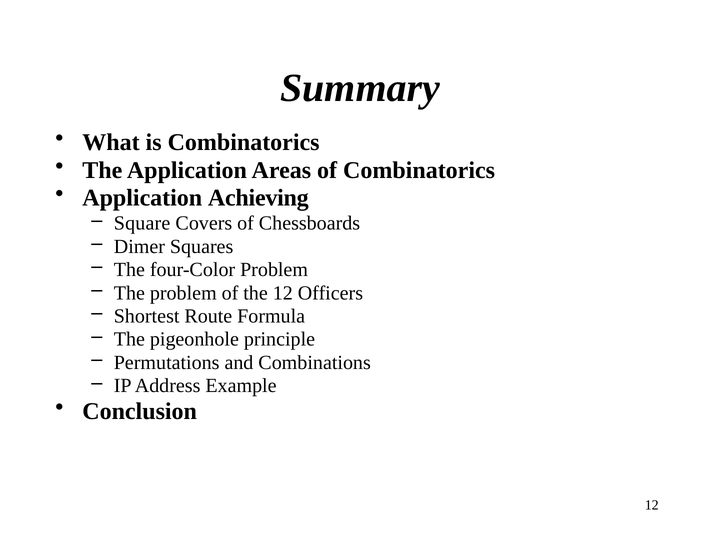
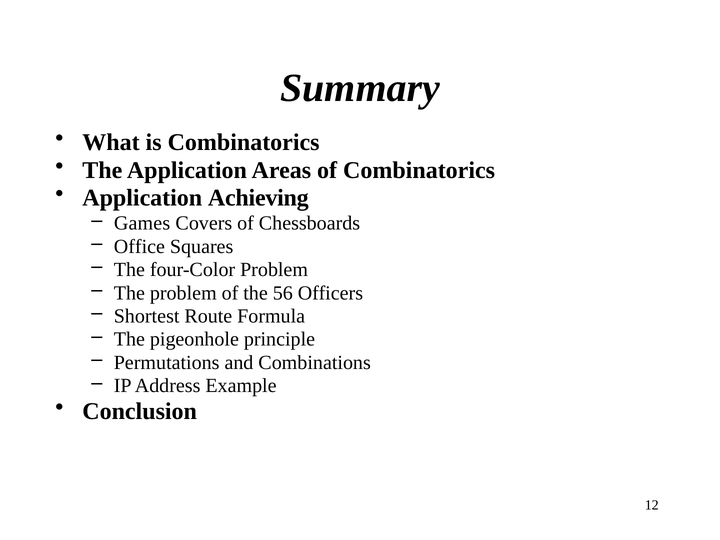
Square: Square -> Games (142, 223)
Dimer: Dimer -> Office (139, 247)
the 12: 12 -> 56 (283, 293)
